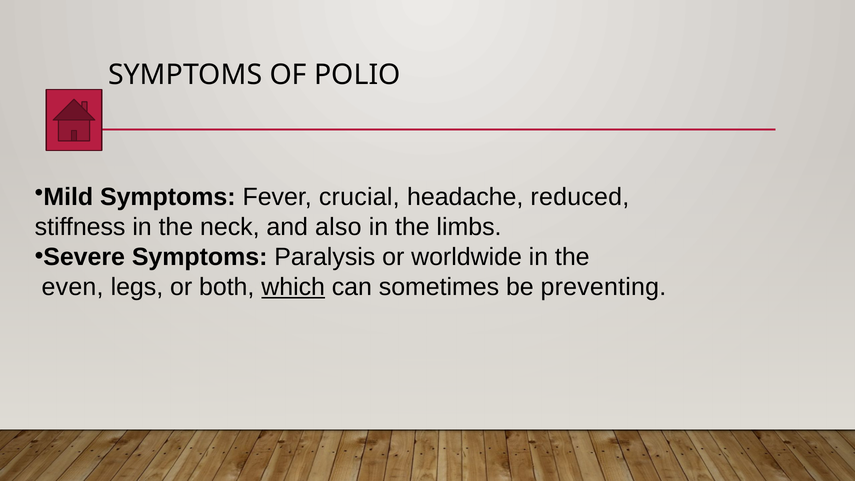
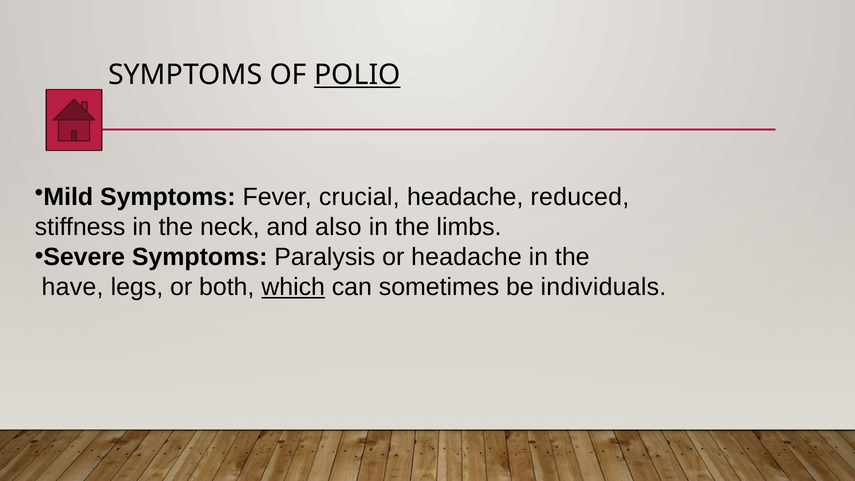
POLIO underline: none -> present (357, 75)
or worldwide: worldwide -> headache (466, 257)
even: even -> have (73, 287)
preventing: preventing -> individuals (603, 287)
